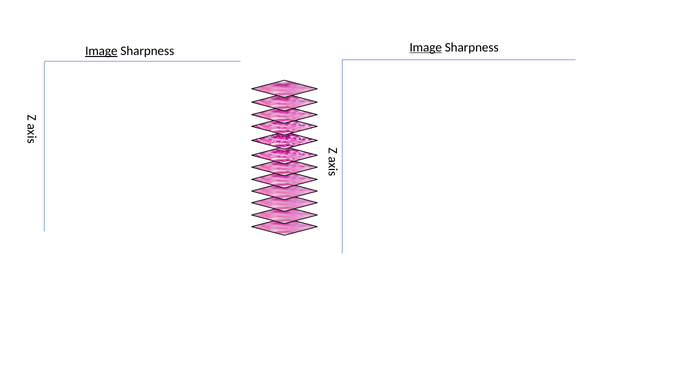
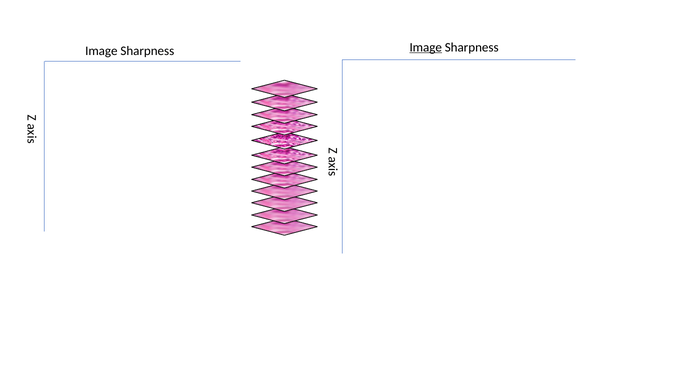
Image underline: present -> none (101, 51)
